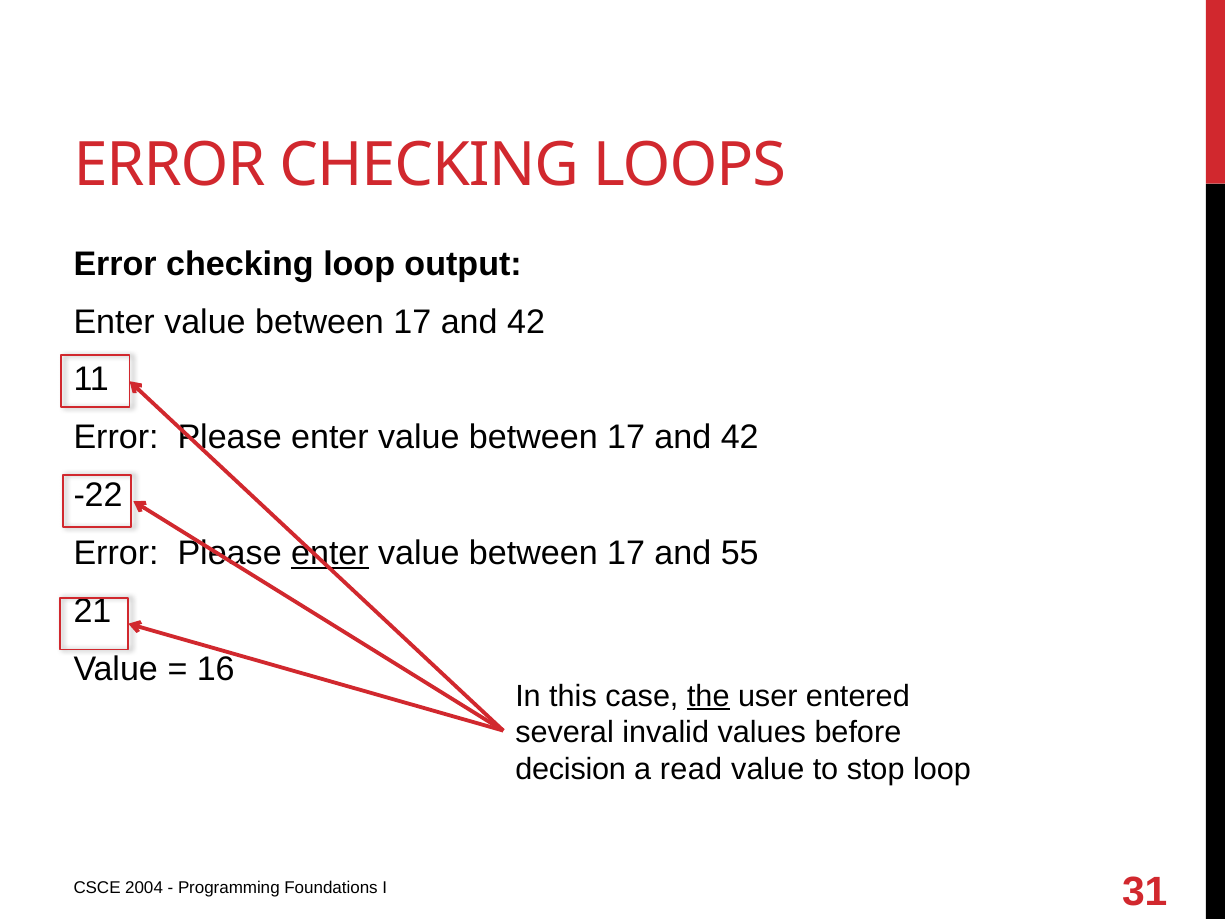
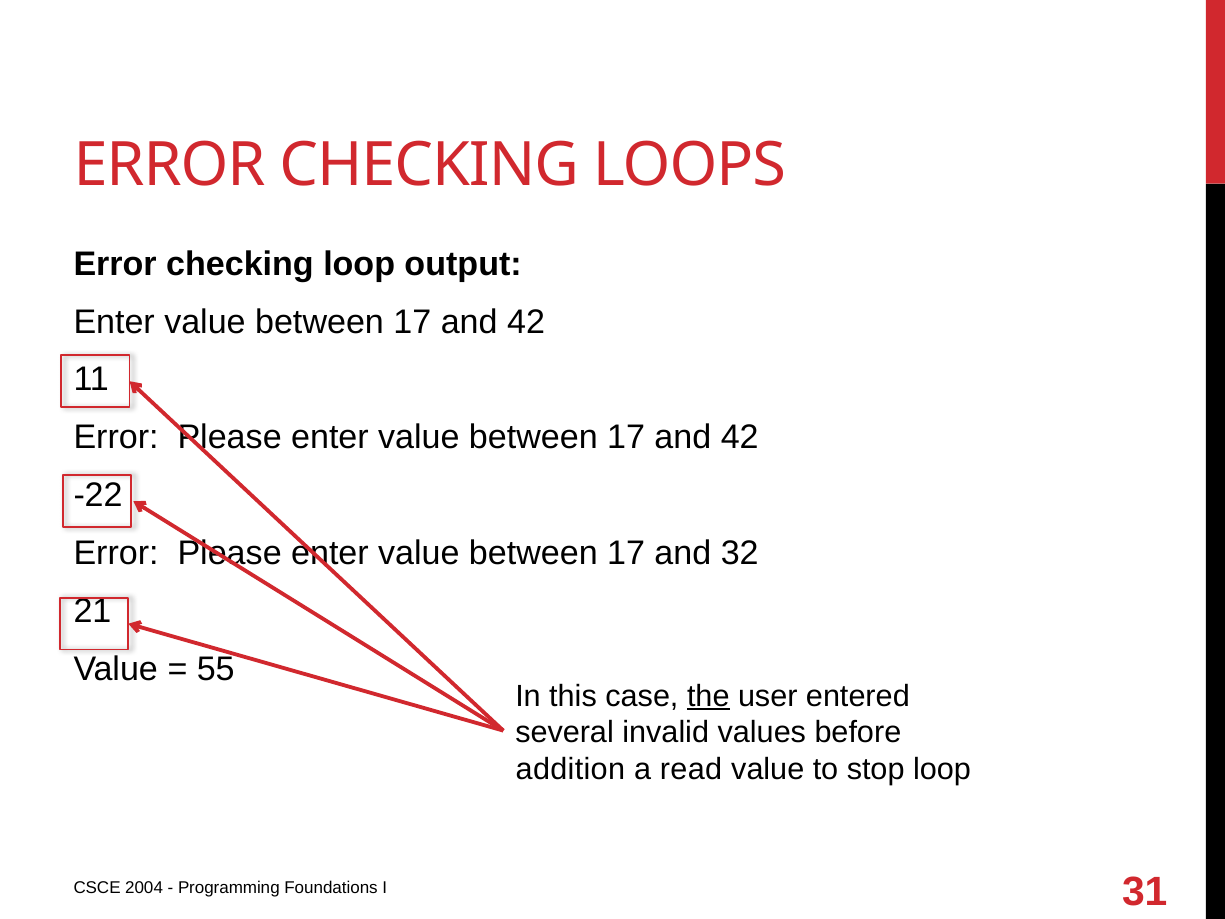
enter underline: present -> none (330, 553)
55: 55 -> 32 (740, 553)
16: 16 -> 55 (216, 669)
decision: decision -> addition (570, 769)
